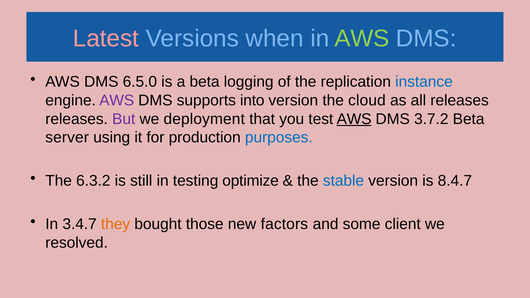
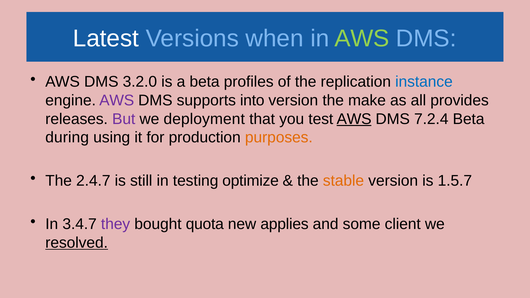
Latest colour: pink -> white (106, 38)
6.5.0: 6.5.0 -> 3.2.0 (140, 82)
logging: logging -> profiles (249, 82)
cloud: cloud -> make (367, 100)
all releases: releases -> provides (460, 100)
3.7.2: 3.7.2 -> 7.2.4 (431, 119)
server: server -> during (67, 138)
purposes colour: blue -> orange (279, 138)
6.3.2: 6.3.2 -> 2.4.7 (93, 181)
stable colour: blue -> orange (343, 181)
8.4.7: 8.4.7 -> 1.5.7 (455, 181)
they colour: orange -> purple (116, 224)
those: those -> quota (205, 224)
factors: factors -> applies (285, 224)
resolved underline: none -> present (77, 243)
